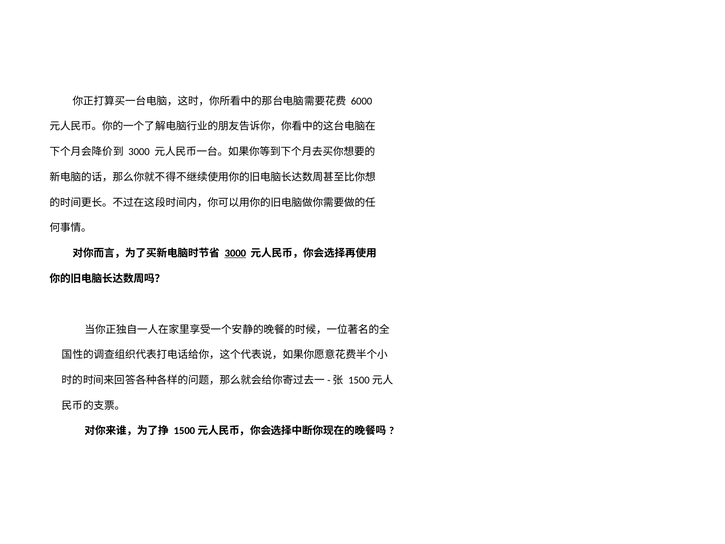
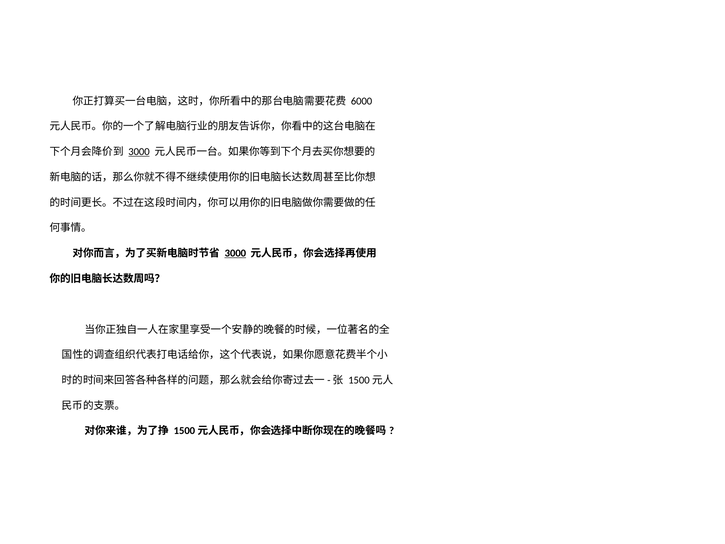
3000 underline: none -> present (139, 152)
